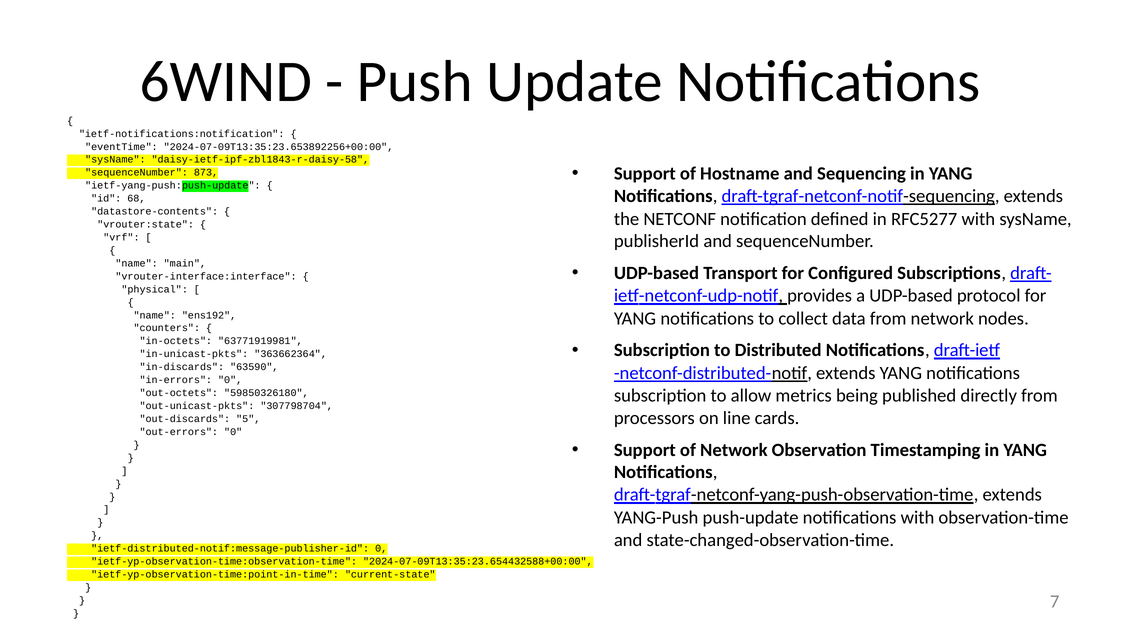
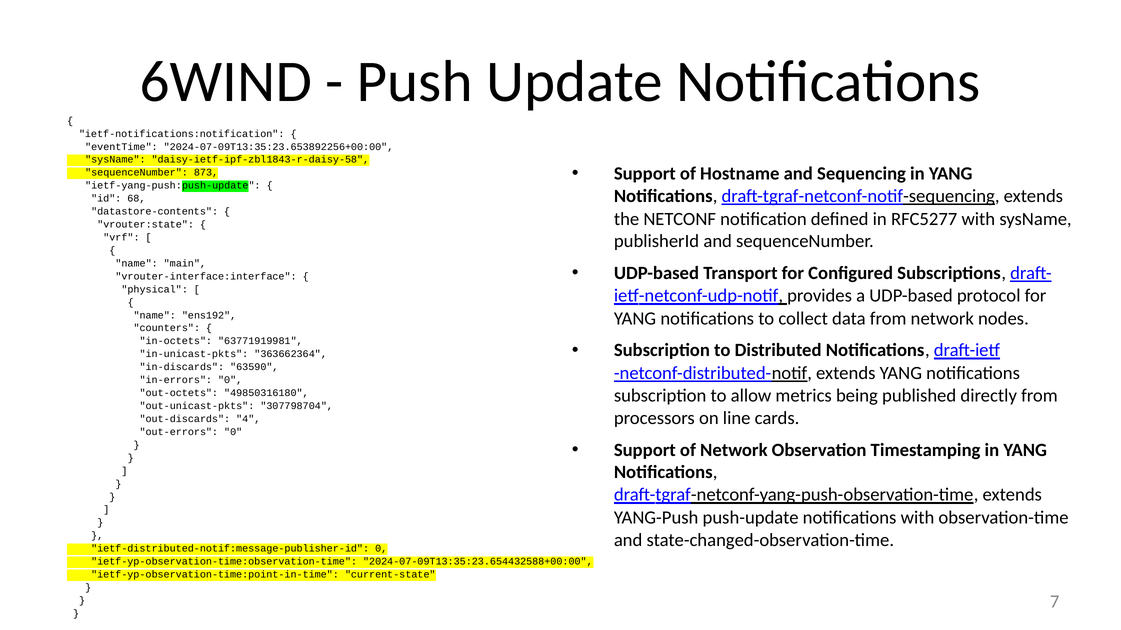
59850326180: 59850326180 -> 49850316180 (266, 393)
5: 5 -> 4 (248, 419)
